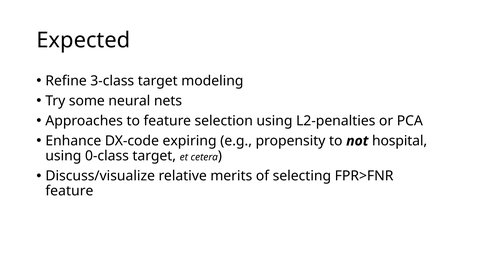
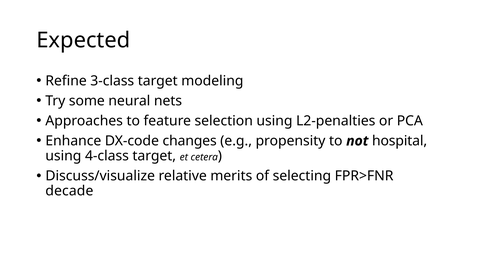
expiring: expiring -> changes (190, 141)
0-class: 0-class -> 4-class (107, 156)
feature: feature -> decade (69, 191)
